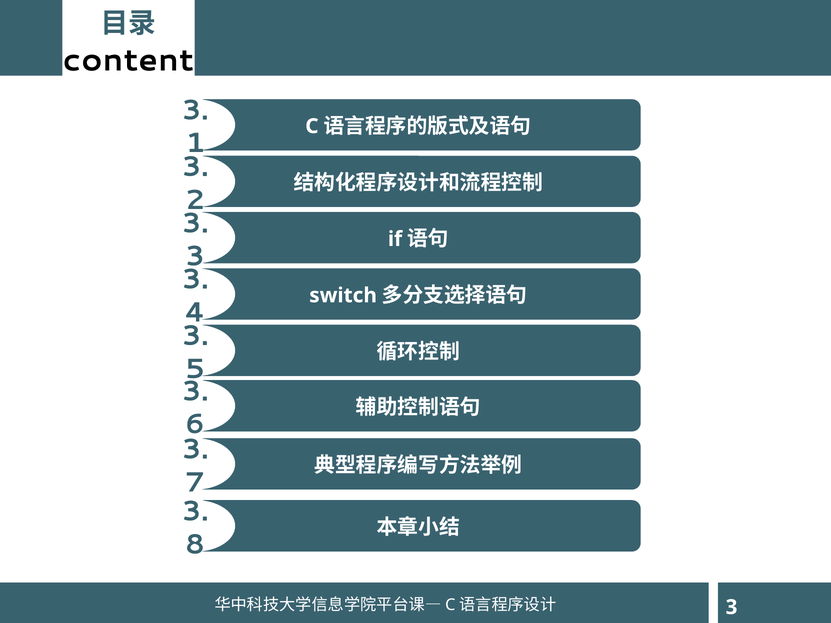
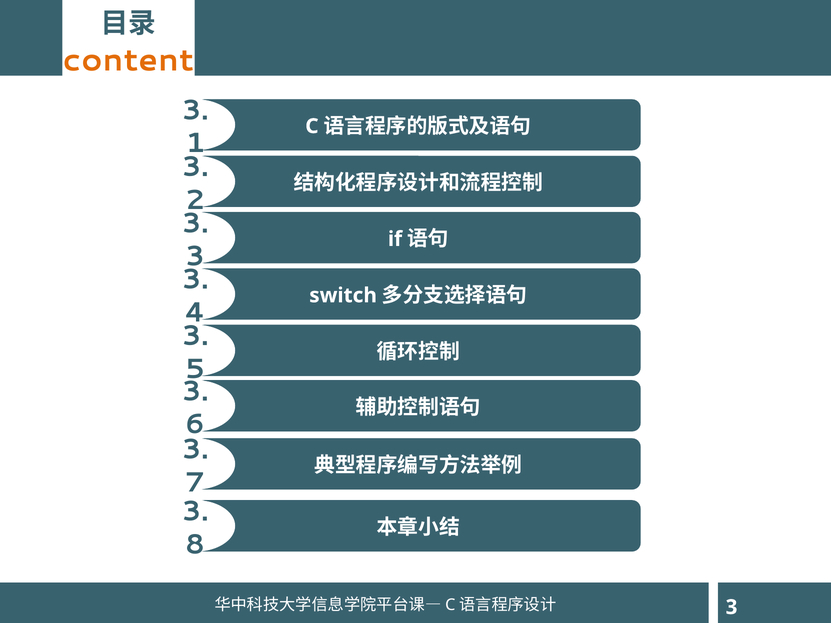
content colour: black -> orange (128, 60)
